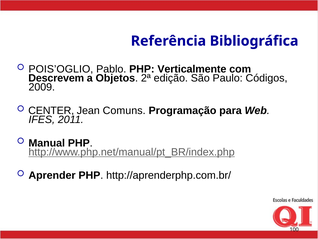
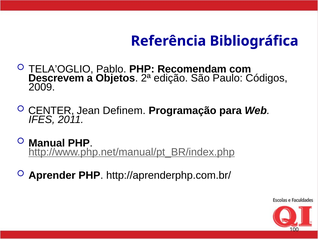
POIS’OGLIO: POIS’OGLIO -> TELA’OGLIO (61, 69)
Verticalmente: Verticalmente -> Recomendam (192, 69)
Comuns: Comuns -> Definem (124, 110)
